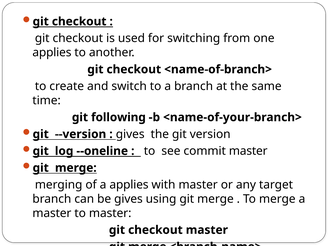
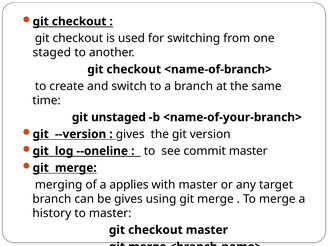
applies: applies -> staged (52, 53)
following: following -> unstaged (118, 117)
master: master -> history (52, 213)
